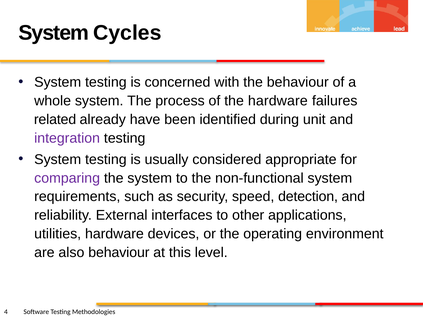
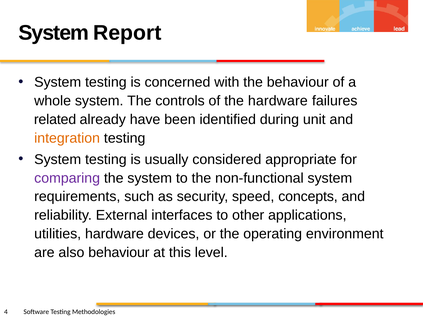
Cycles: Cycles -> Report (127, 33)
process: process -> controls (180, 101)
integration colour: purple -> orange (67, 138)
detection: detection -> concepts (308, 197)
